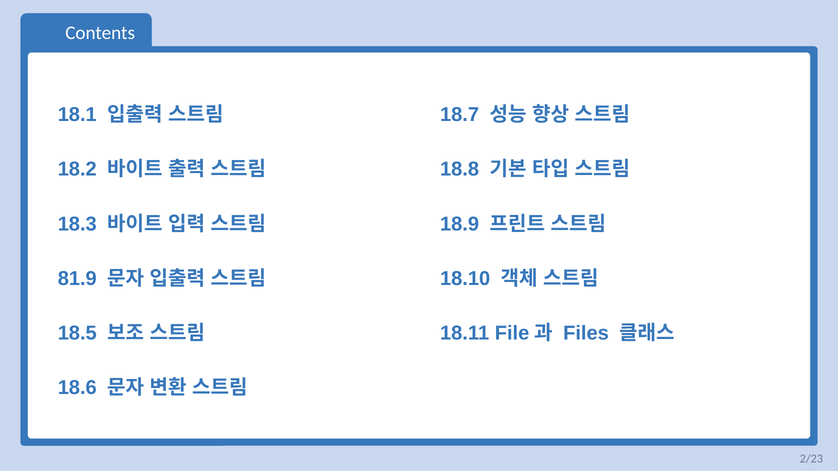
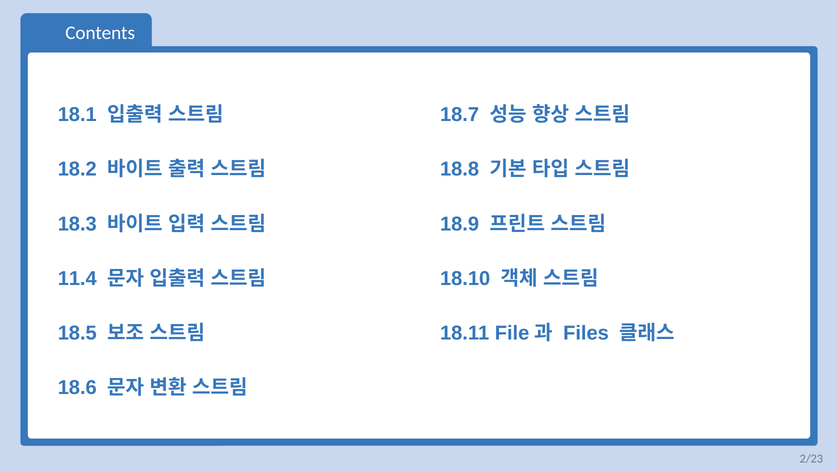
81.9: 81.9 -> 11.4 (77, 279)
